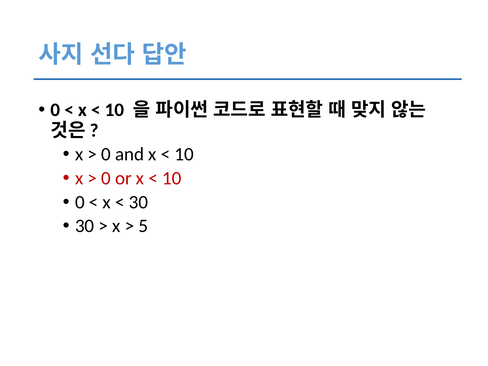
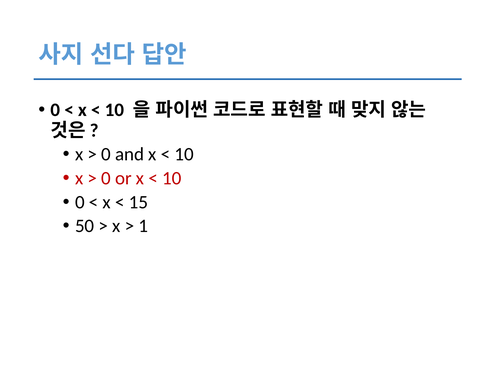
30: 30 -> 15 (138, 202)
30: 30 -> 50 (85, 226)
5: 5 -> 1 (143, 226)
